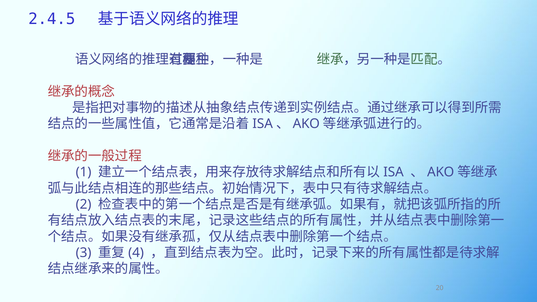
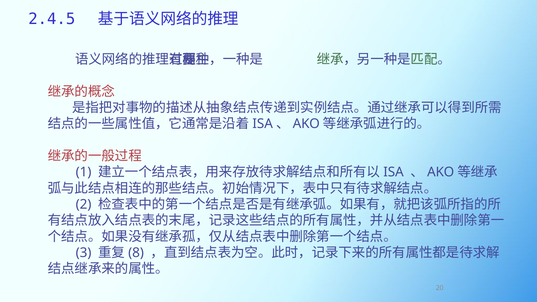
4: 4 -> 8 (136, 253)
